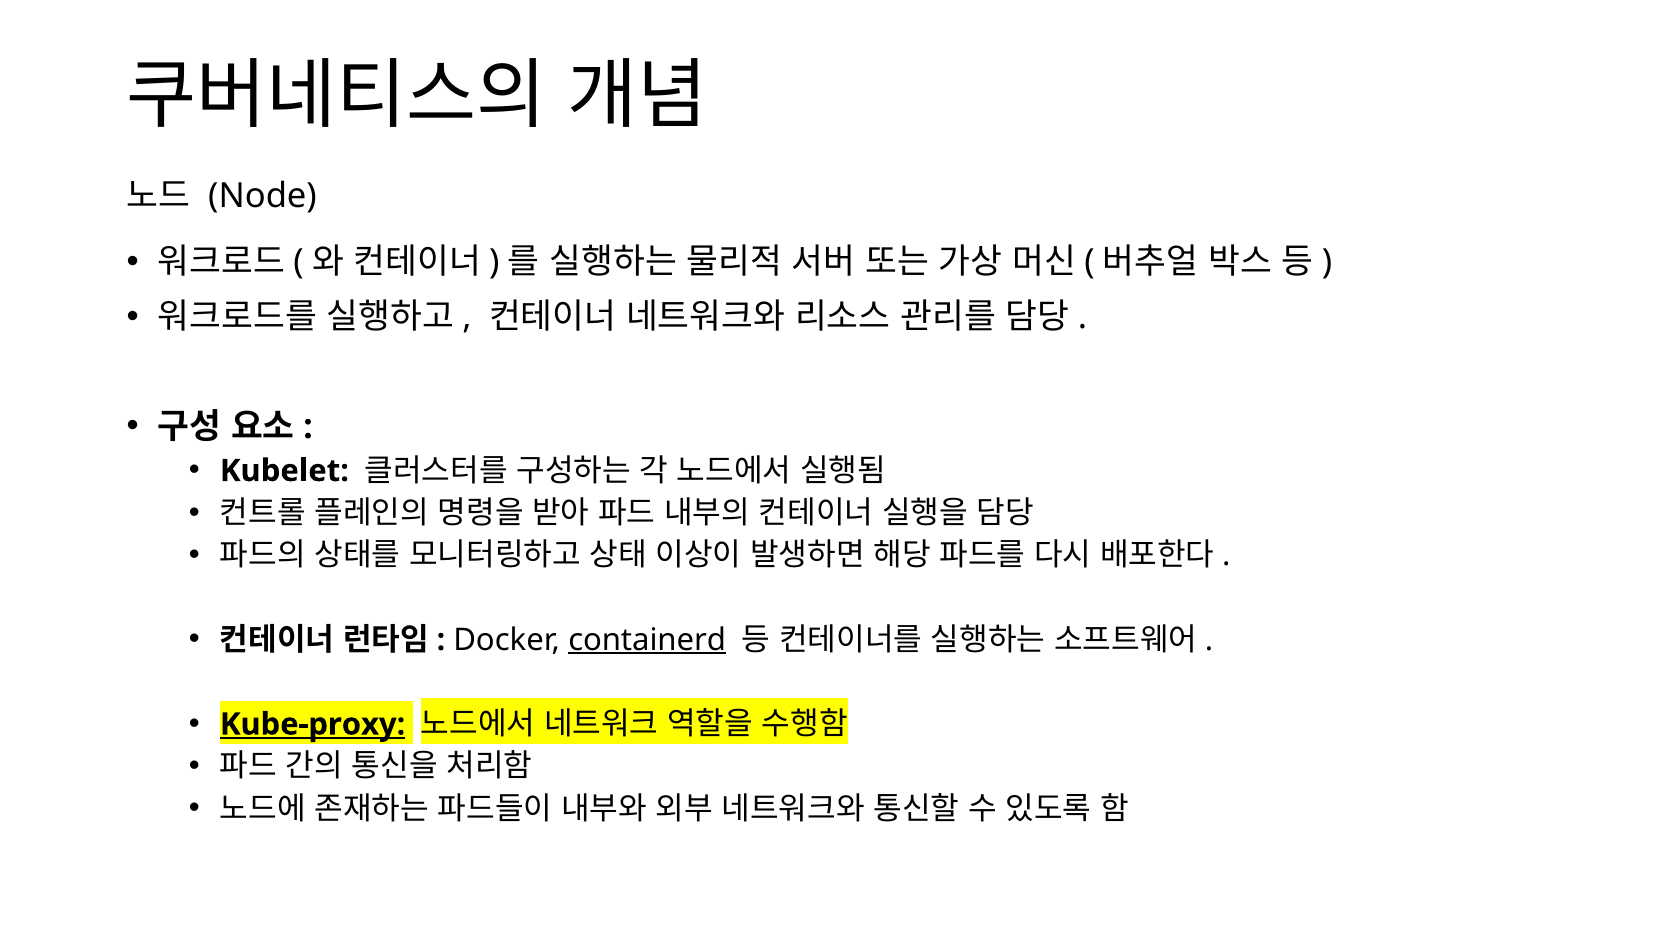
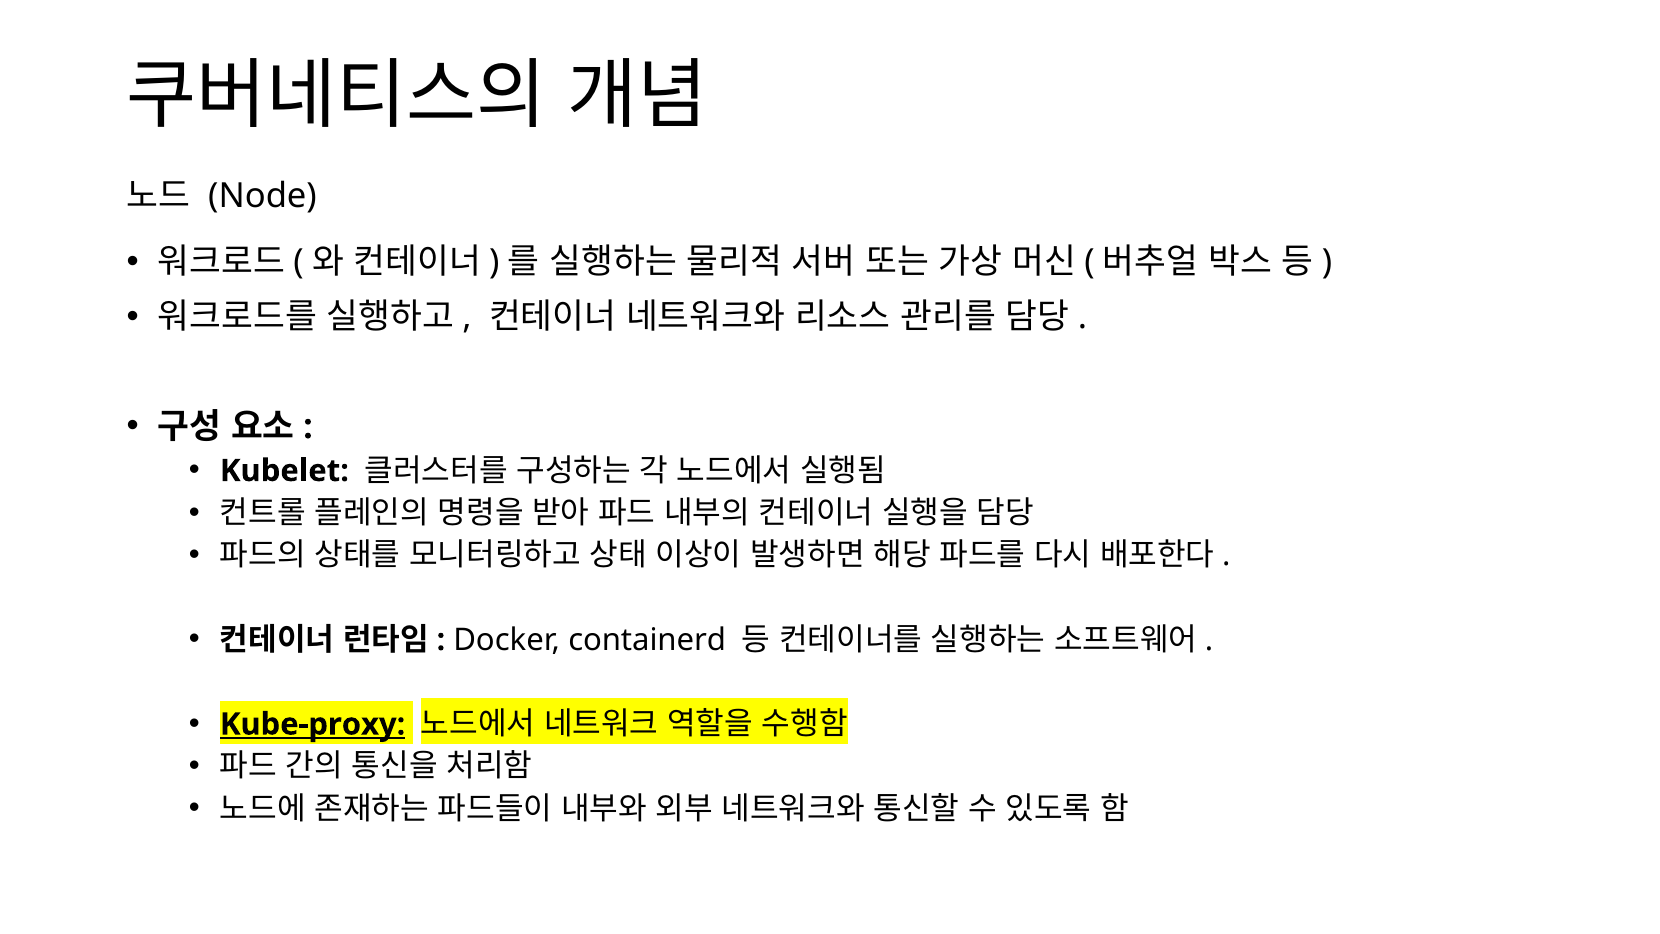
containerd underline: present -> none (647, 640)
